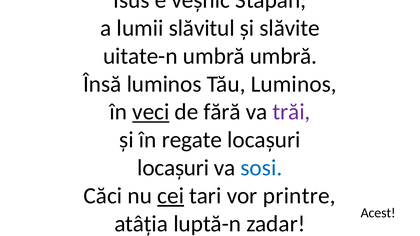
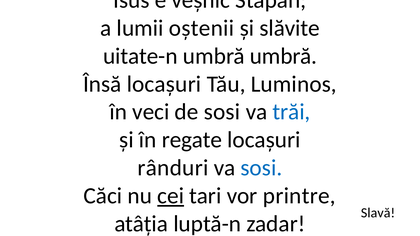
slăvitul: slăvitul -> oștenii (202, 28)
Însă luminos: luminos -> locașuri (164, 84)
veci underline: present -> none (151, 112)
de fără: fără -> sosi (222, 112)
trăi colour: purple -> blue (291, 112)
locașuri: locașuri -> rânduri (173, 168)
Acest: Acest -> Slavă (378, 213)
